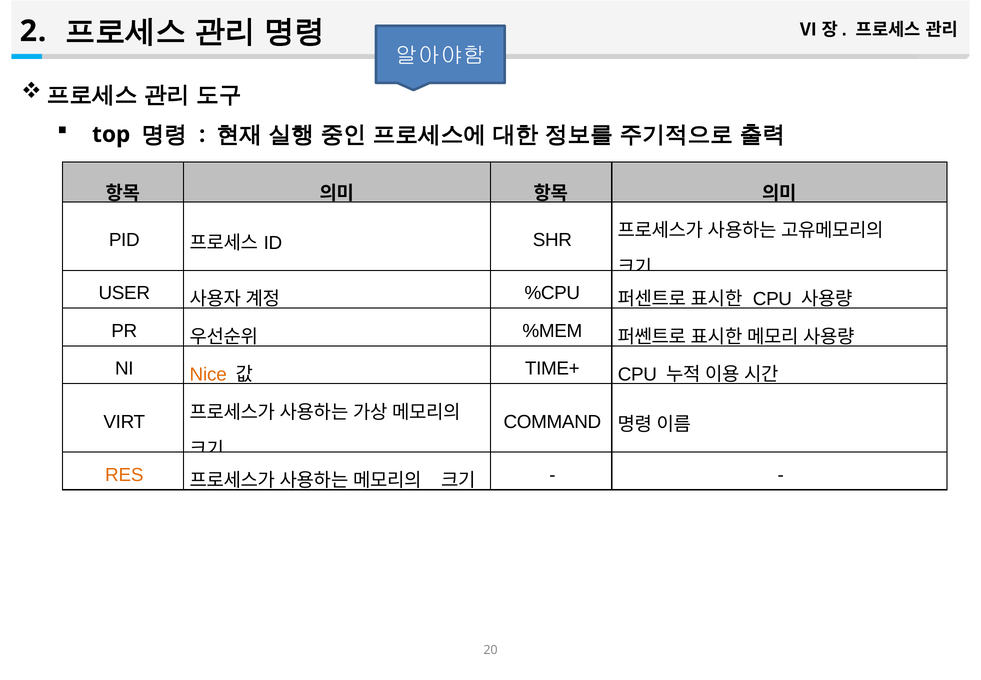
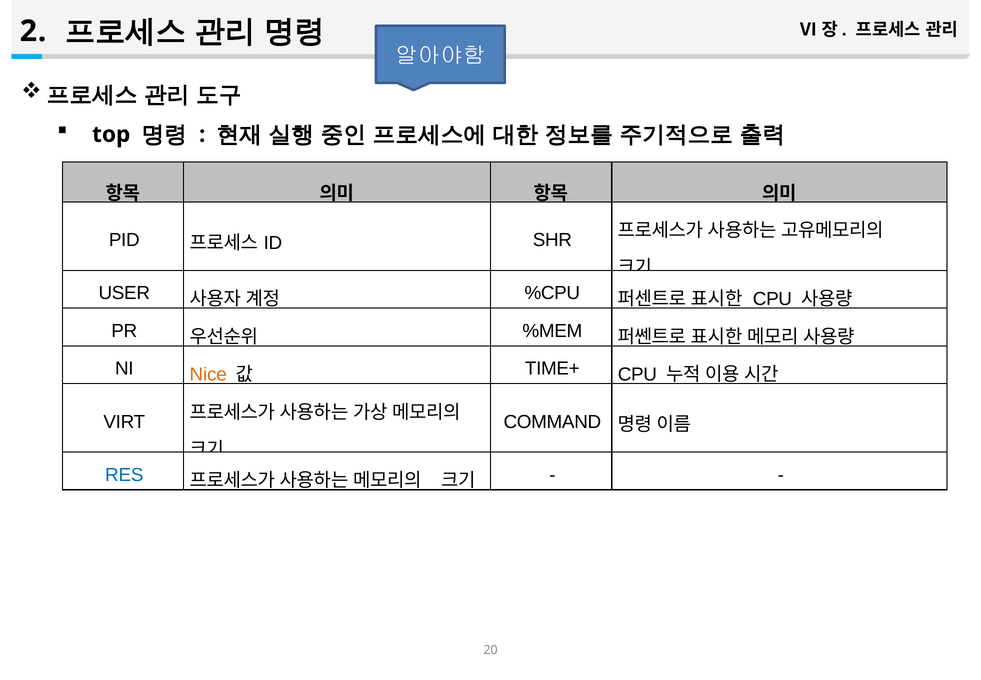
RES colour: orange -> blue (124, 475)
